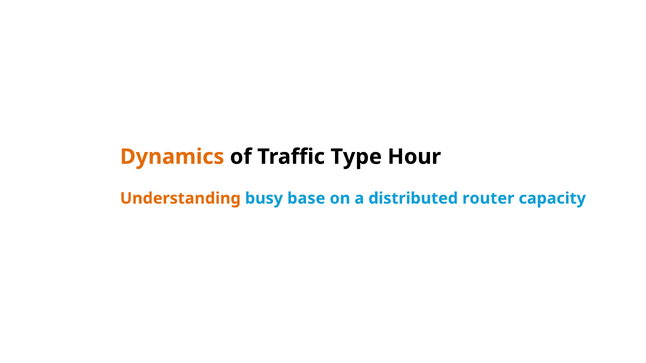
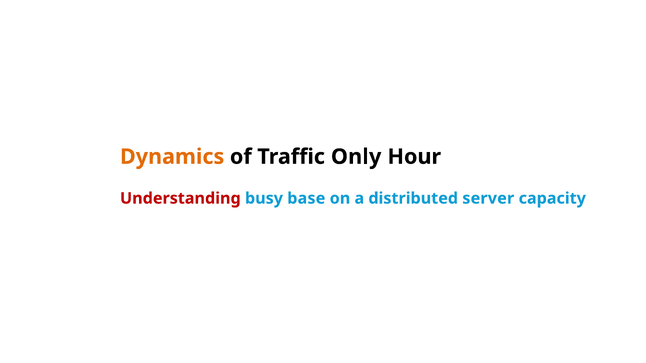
Type: Type -> Only (356, 157)
Understanding colour: orange -> red (180, 199)
router: router -> server (488, 199)
